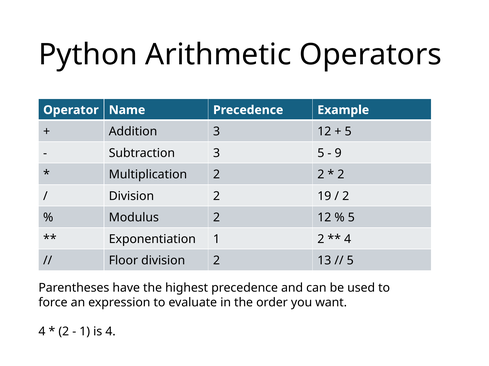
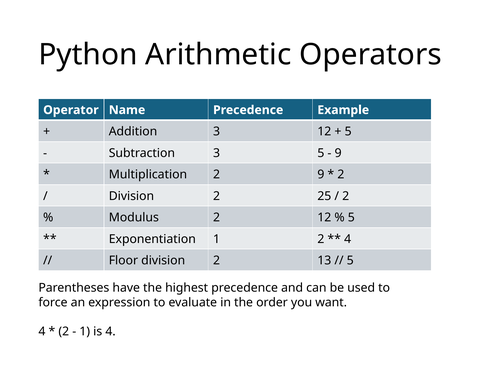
2 2: 2 -> 9 (321, 175)
19: 19 -> 25 (324, 196)
